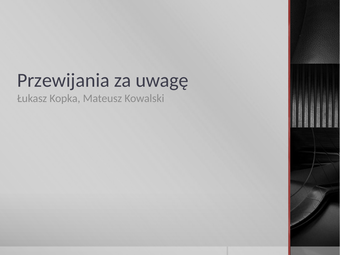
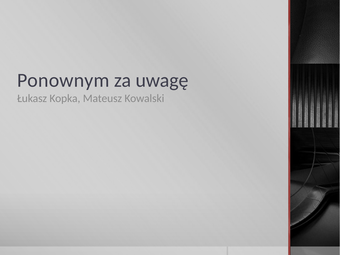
Przewijania: Przewijania -> Ponownym (63, 80)
